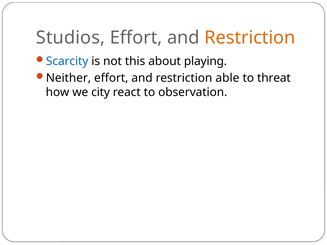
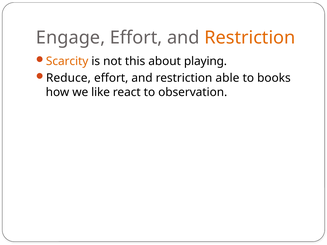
Studios: Studios -> Engage (71, 38)
Scarcity colour: blue -> orange (67, 61)
Neither: Neither -> Reduce (68, 78)
threat: threat -> books (274, 78)
city: city -> like (101, 92)
